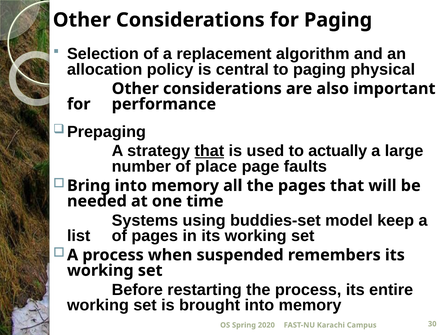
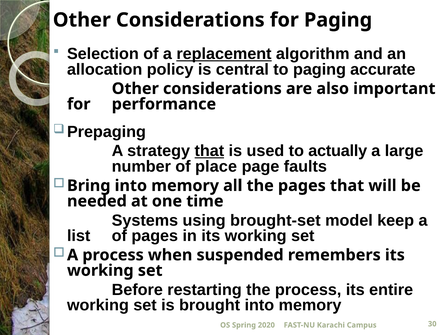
replacement underline: none -> present (224, 54)
physical: physical -> accurate (383, 69)
buddies-set: buddies-set -> brought-set (275, 221)
